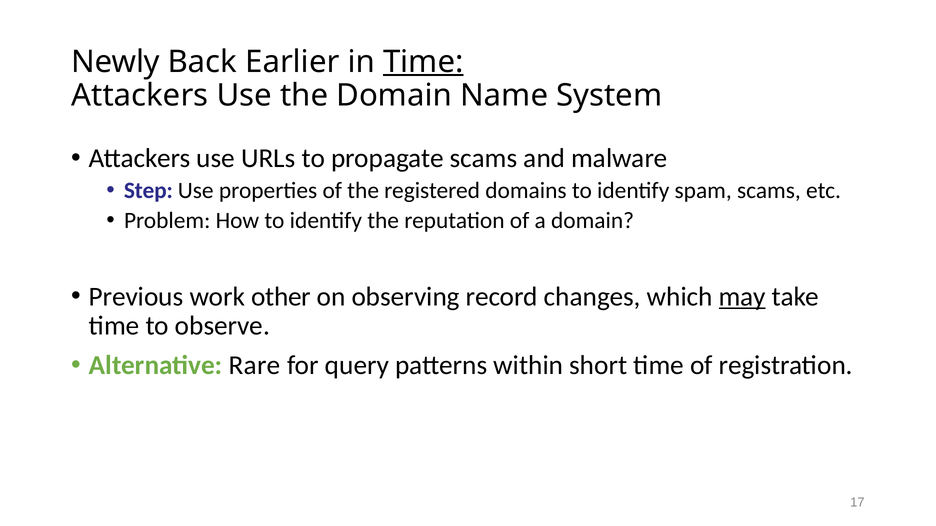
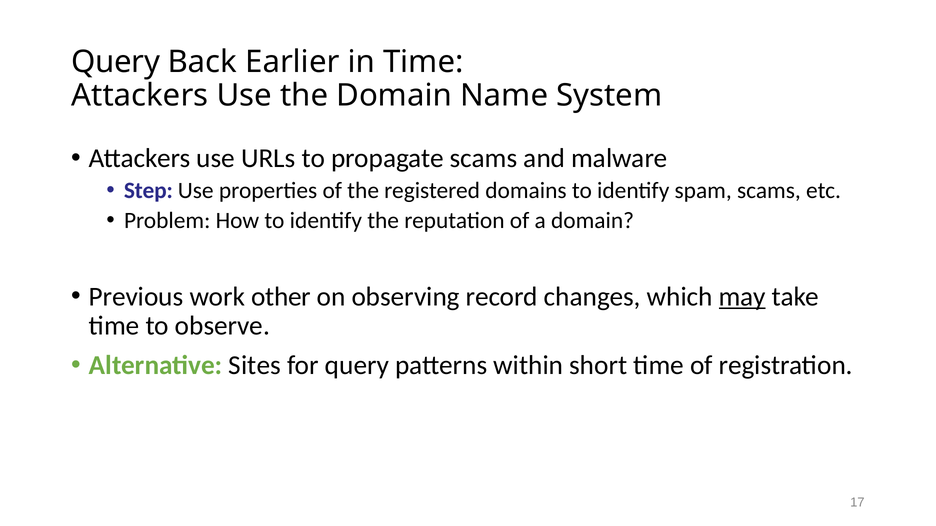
Newly: Newly -> Query (116, 62)
Time underline: present -> none (423, 62)
Rare: Rare -> Sites (255, 365)
